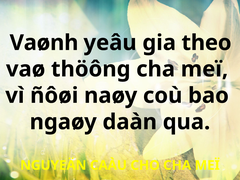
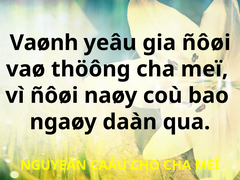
gia theo: theo -> ñôøi (206, 43)
